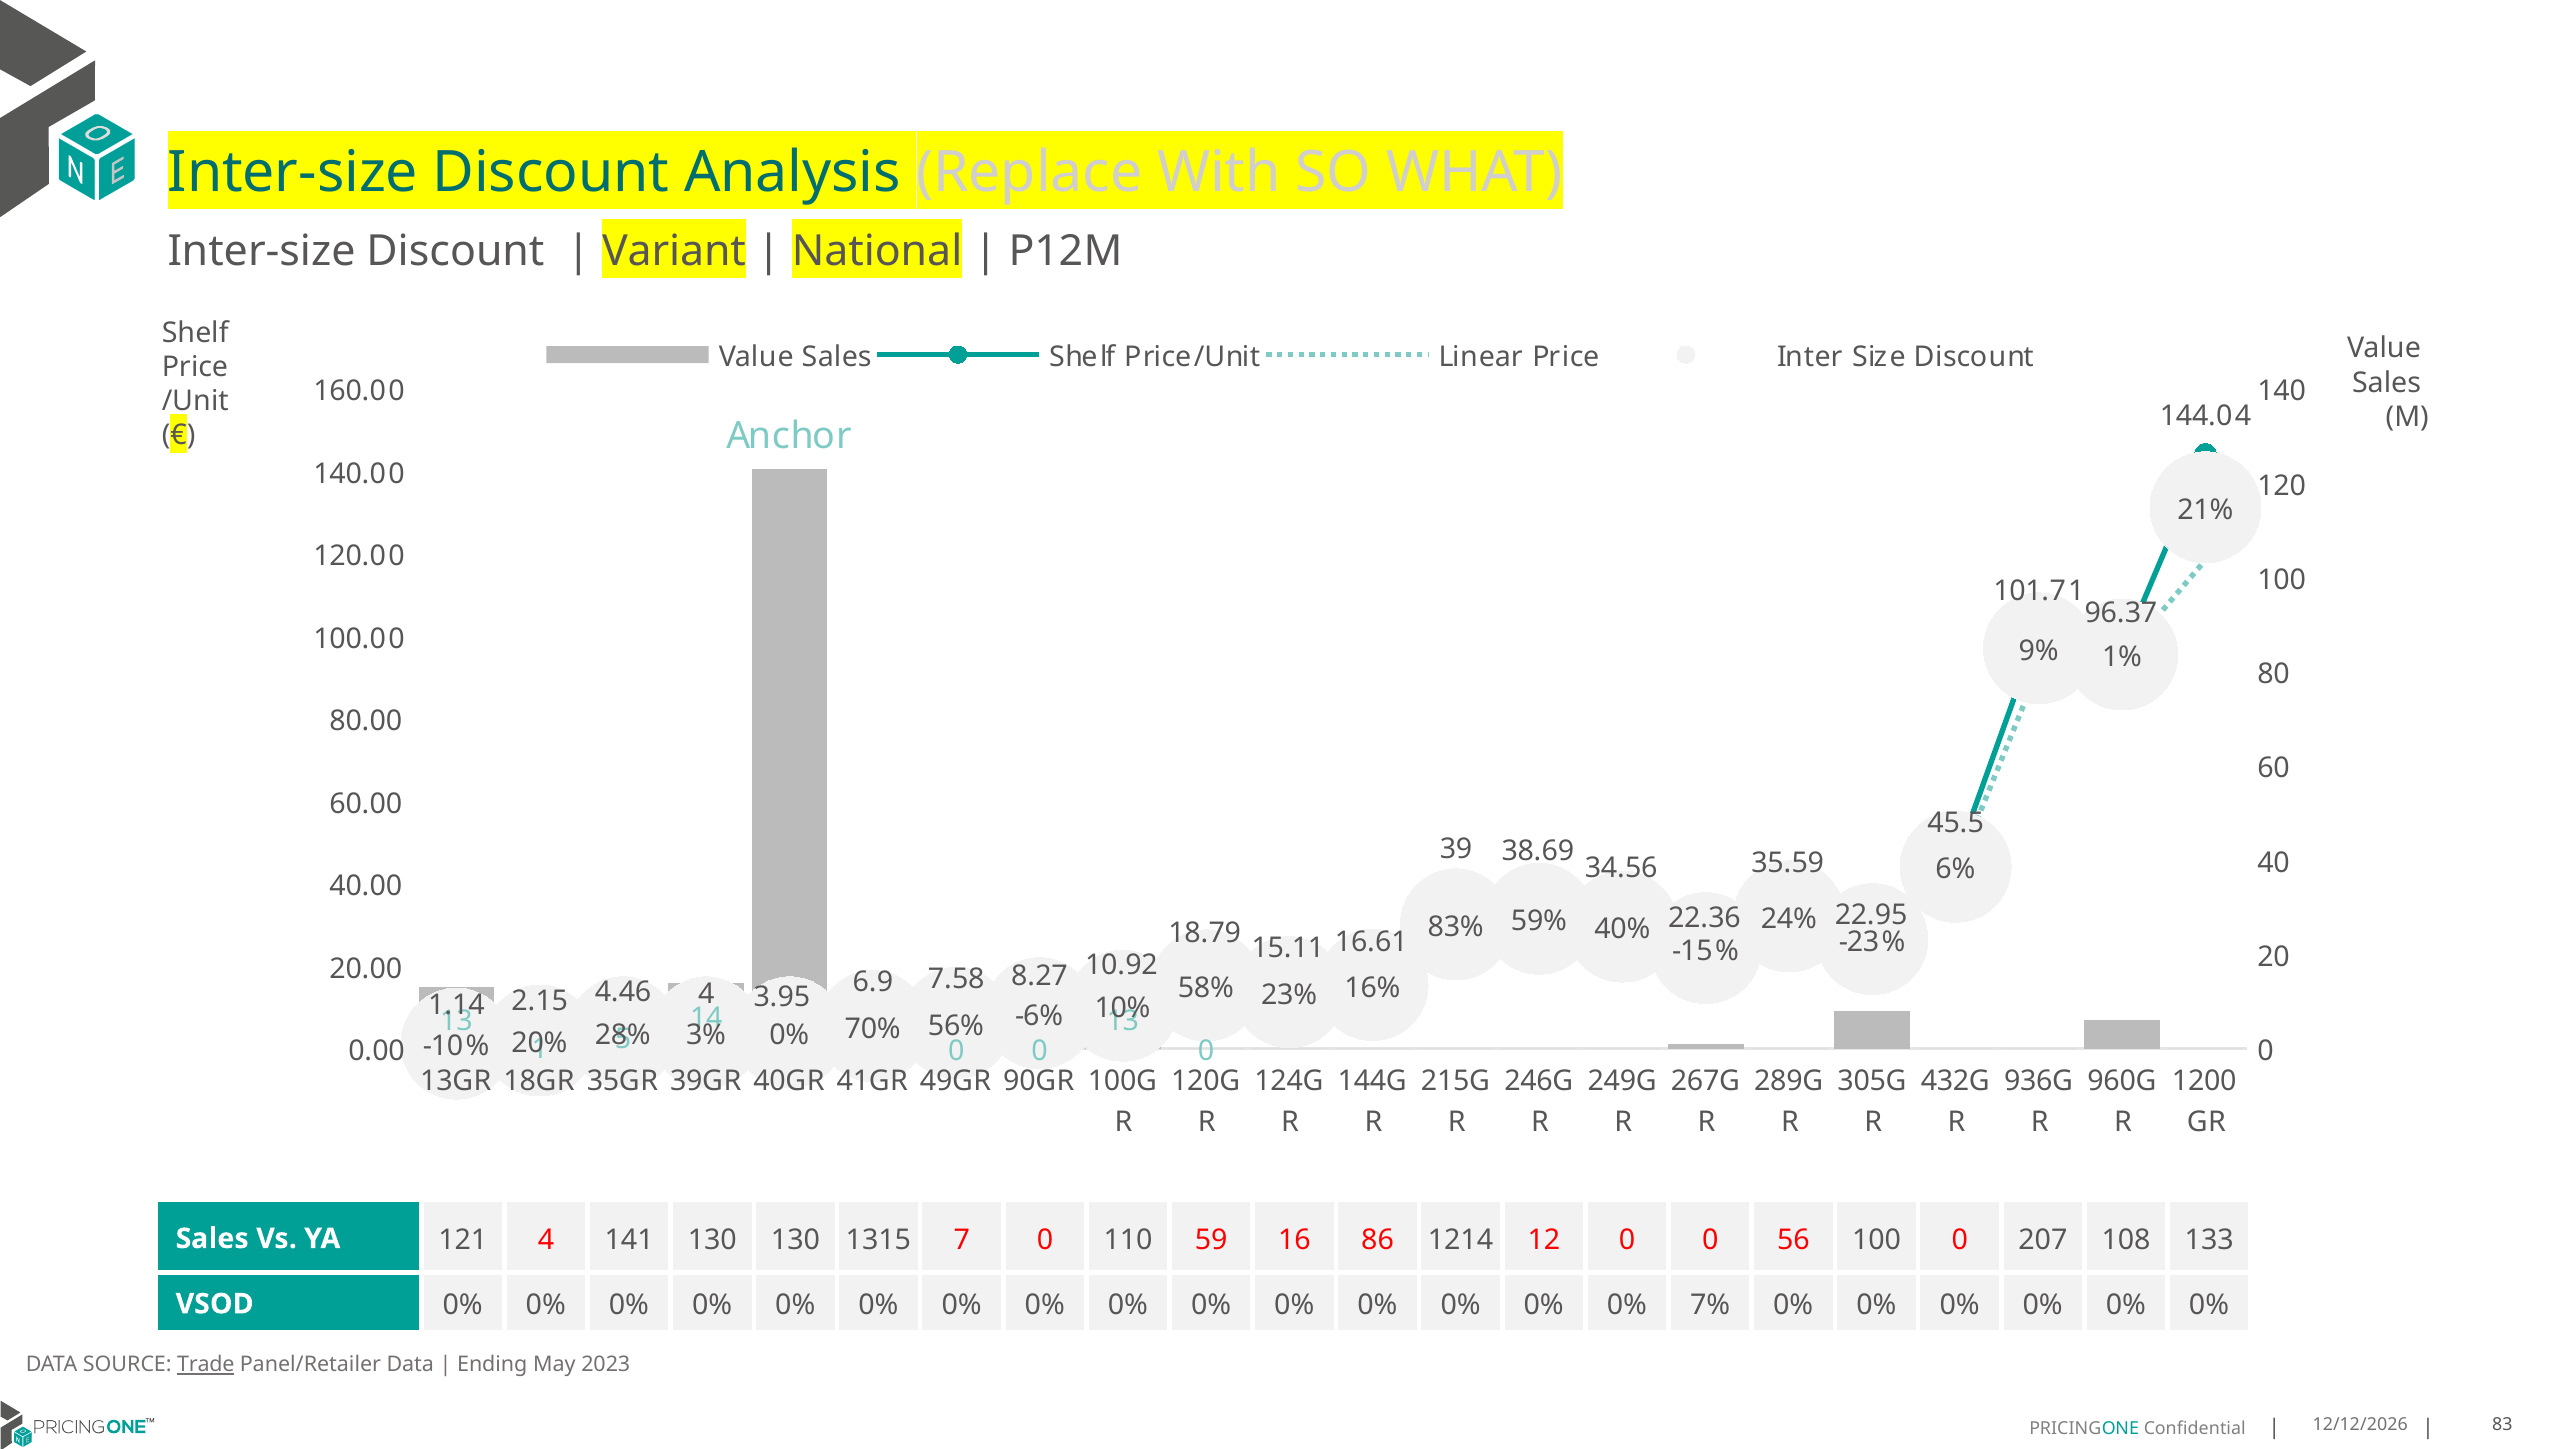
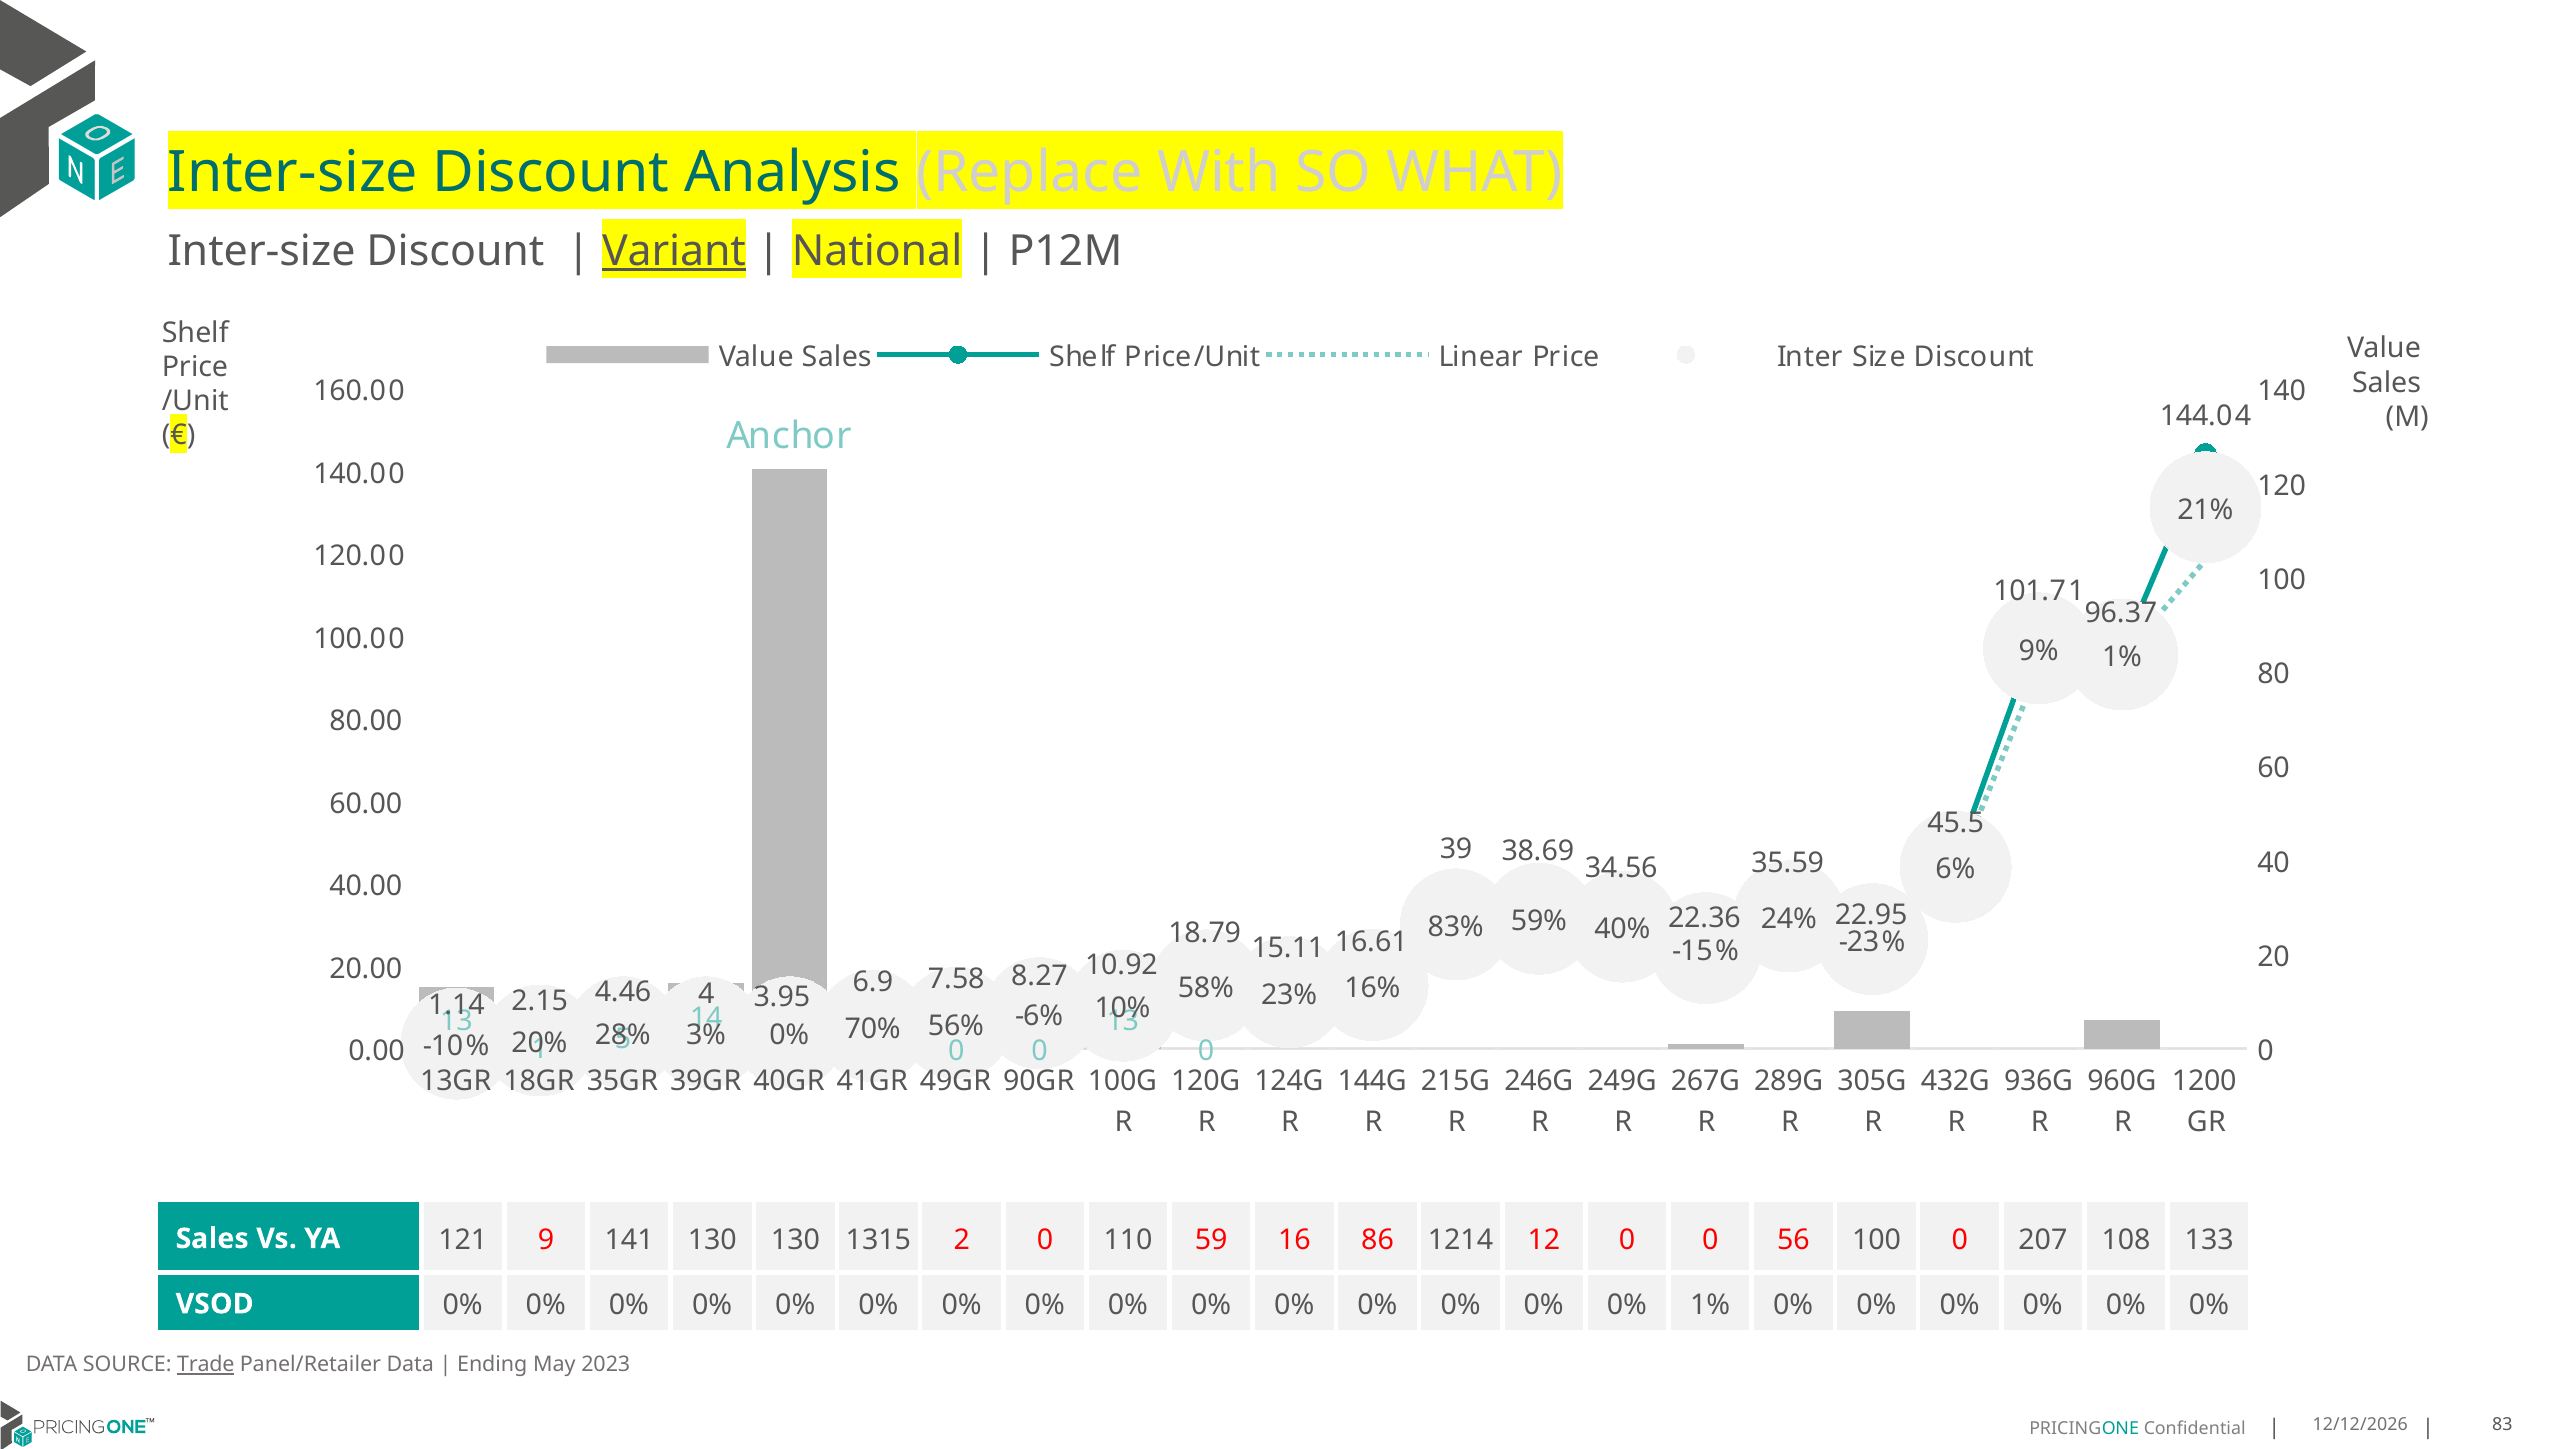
Variant underline: none -> present (674, 251)
121 4: 4 -> 9 (546, 1240)
7: 7 -> 2 (962, 1240)
0% 7%: 7% -> 1% (1710, 1305)
